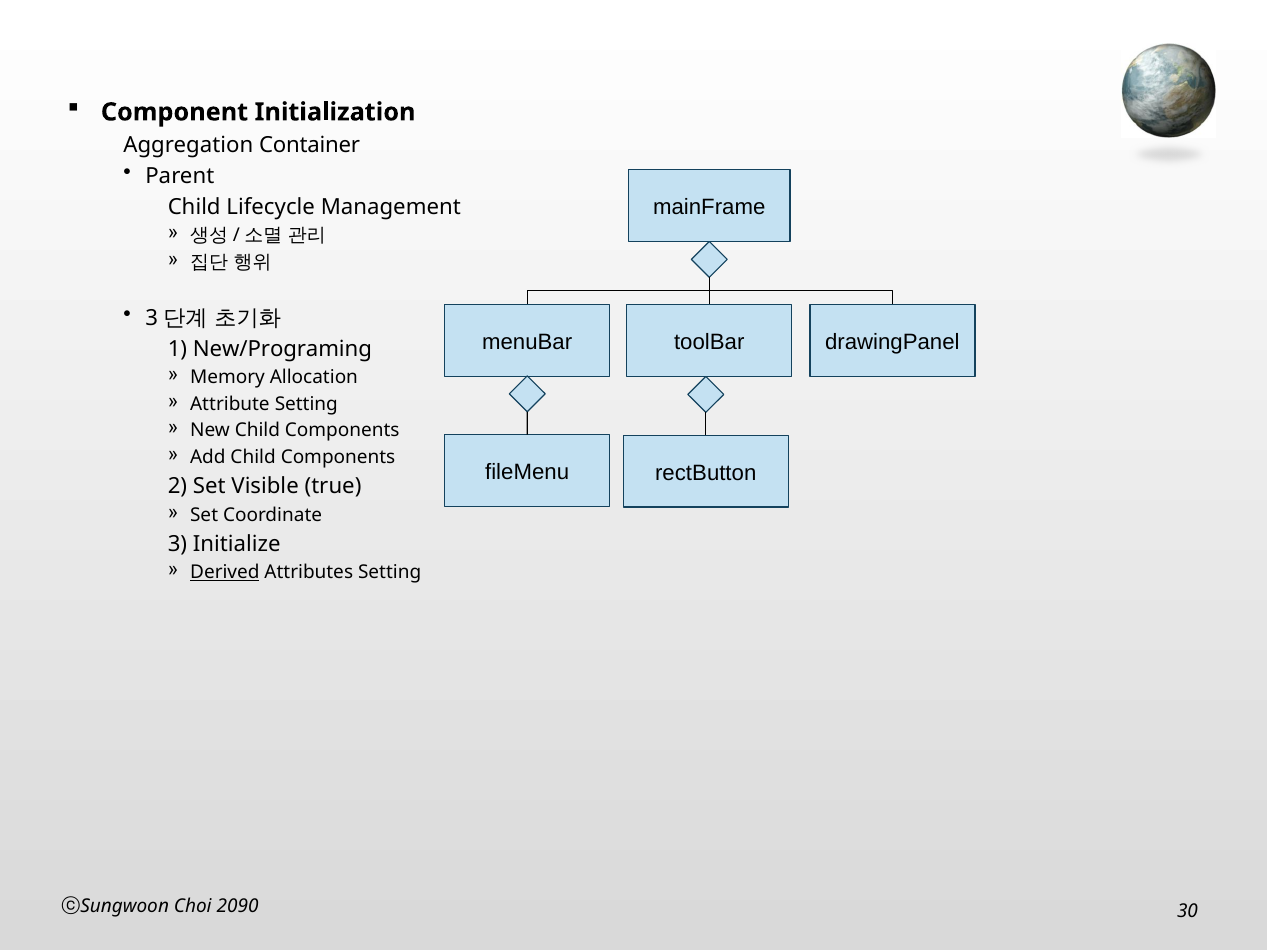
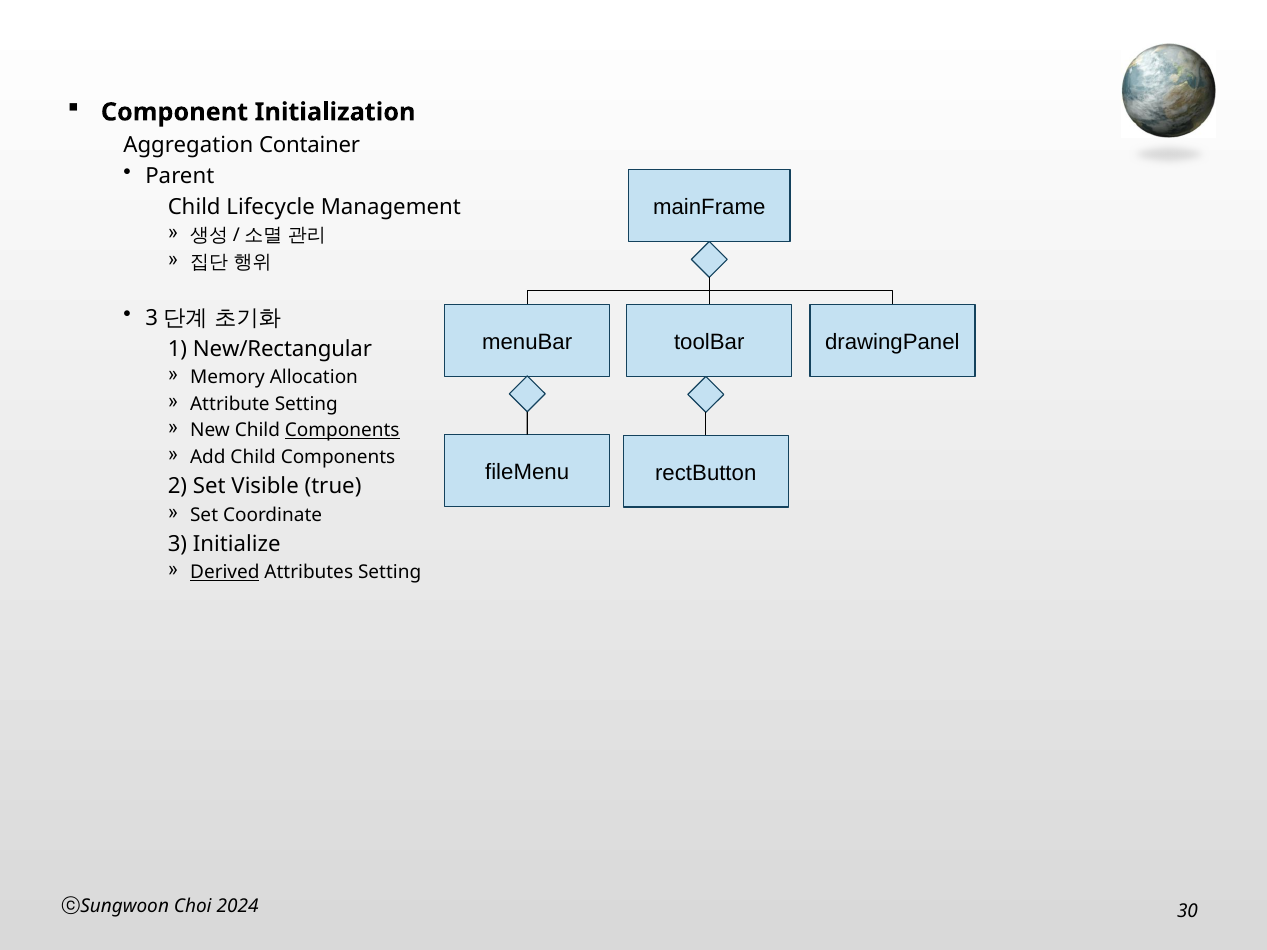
New/Programing: New/Programing -> New/Rectangular (282, 349)
Components underline: none -> present (342, 431)
2090: 2090 -> 2024 (238, 907)
